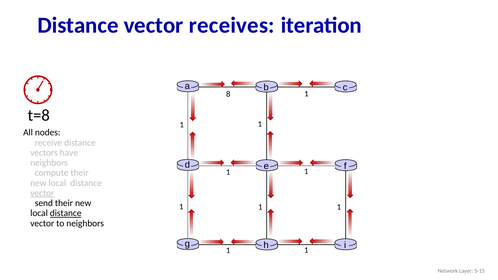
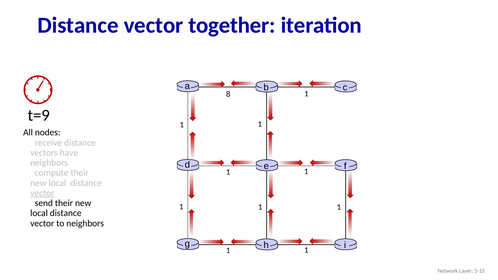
receives: receives -> together (232, 25)
t=8: t=8 -> t=9 (39, 115)
distance underline: present -> none (66, 213)
